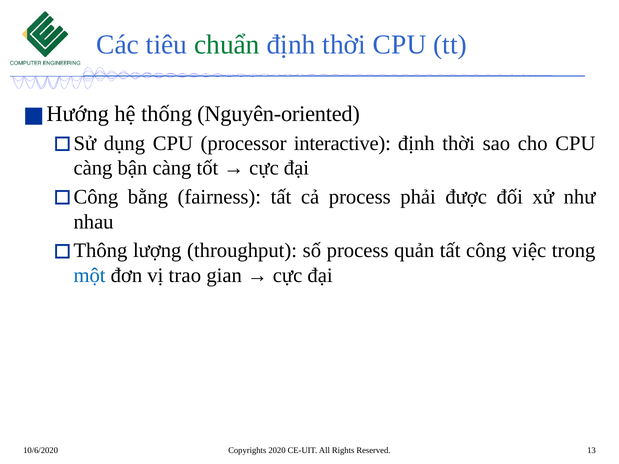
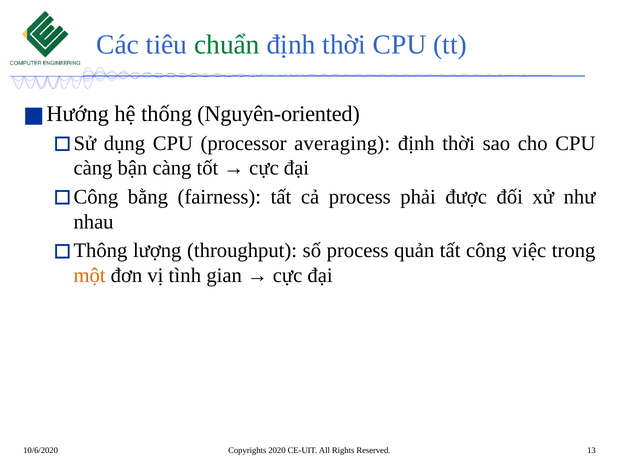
interactive: interactive -> averaging (342, 143)
một colour: blue -> orange (90, 276)
trao: trao -> tình (185, 276)
